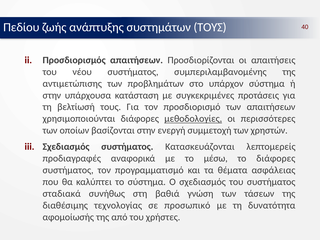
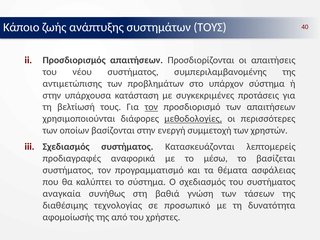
Πεδίου: Πεδίου -> Κάποιο (21, 27)
τον underline: none -> present (151, 107)
το διάφορες: διάφορες -> βασίζεται (276, 158)
σταδιακά: σταδιακά -> αναγκαία (62, 194)
